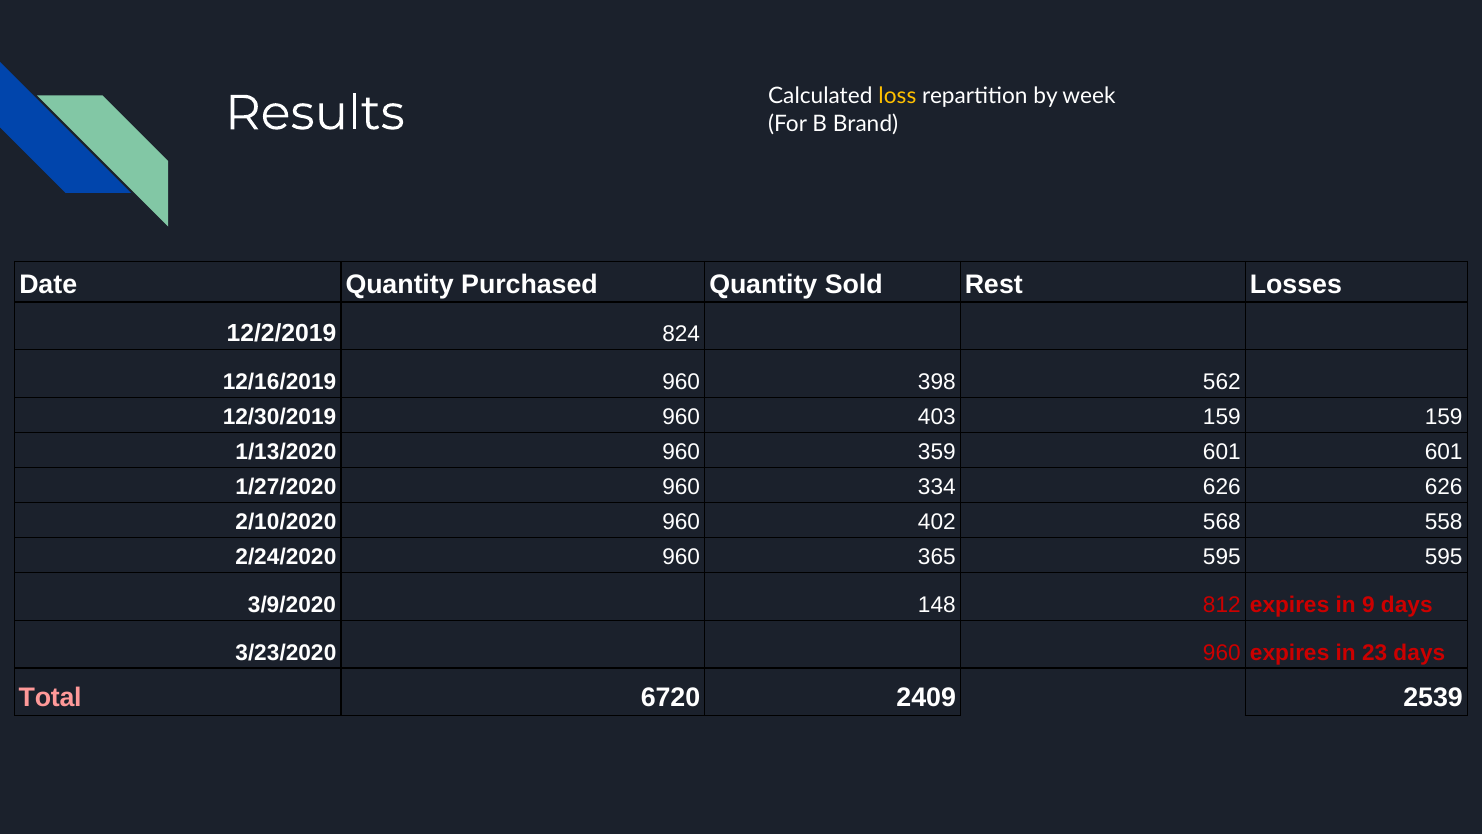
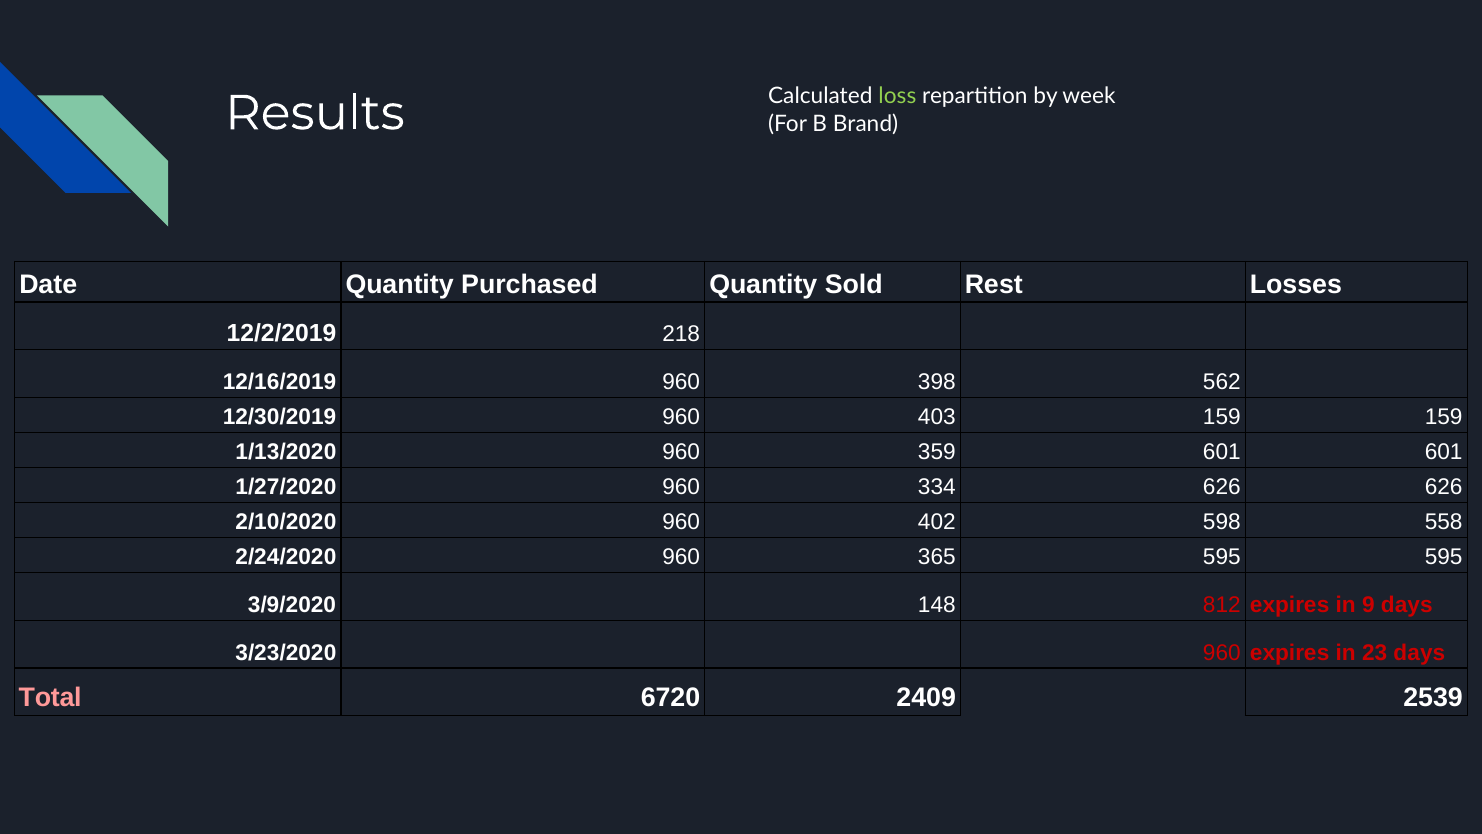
loss colour: yellow -> light green (897, 96)
824: 824 -> 218 (681, 334)
568: 568 -> 598 (1222, 522)
